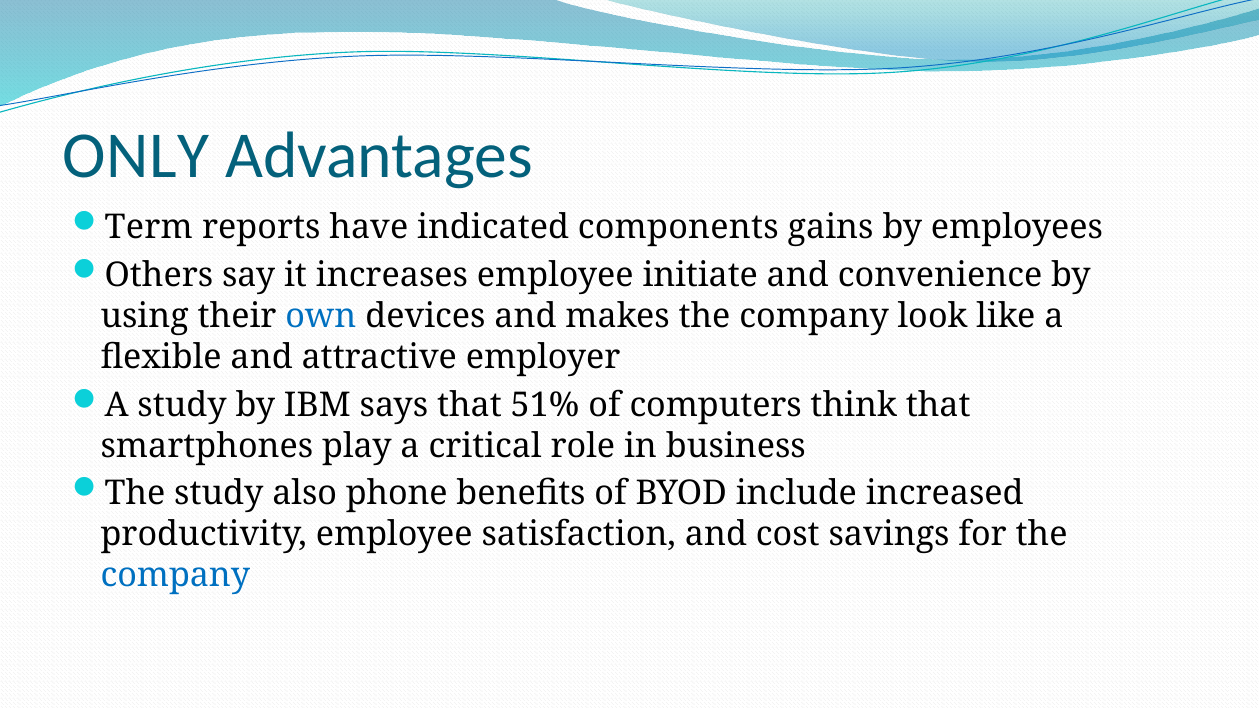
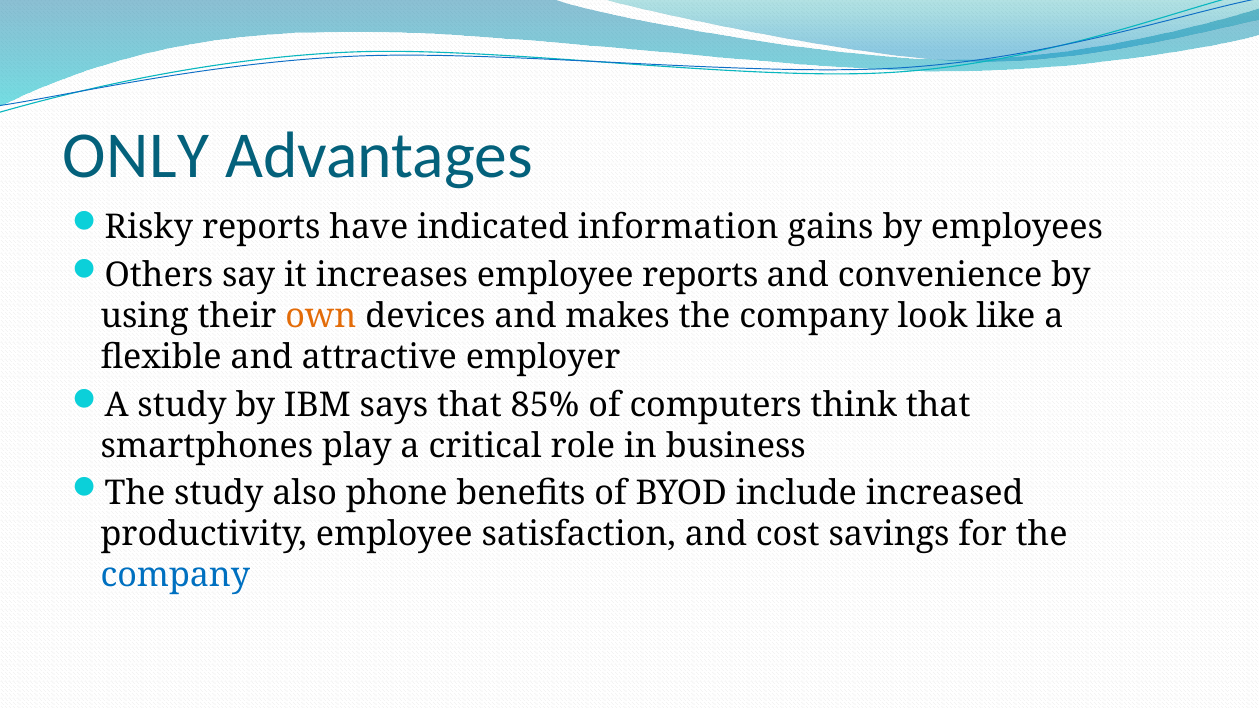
Term: Term -> Risky (149, 227)
components: components -> information (678, 227)
employee initiate: initiate -> reports (700, 275)
own colour: blue -> orange (321, 316)
51%: 51% -> 85% (545, 405)
